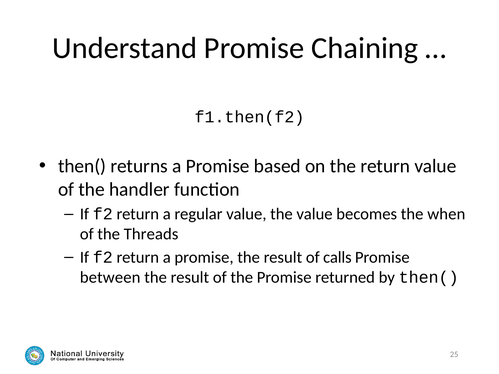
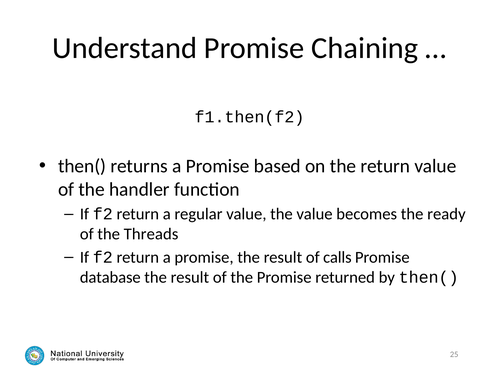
when: when -> ready (446, 214)
between: between -> database (110, 277)
